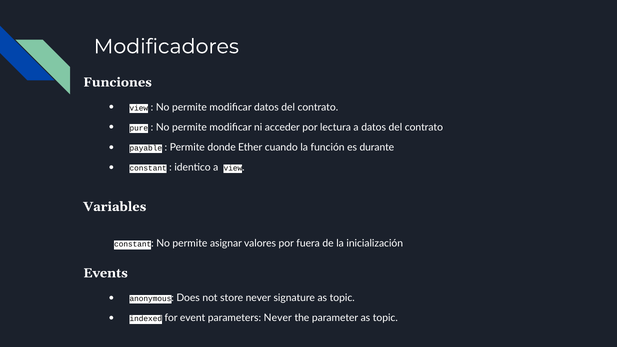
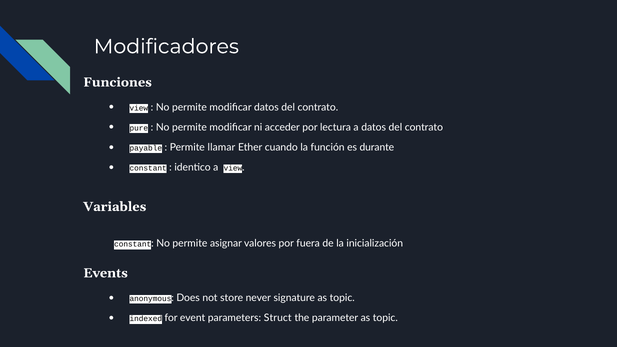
donde: donde -> llamar (221, 147)
parameters Never: Never -> Struct (278, 318)
